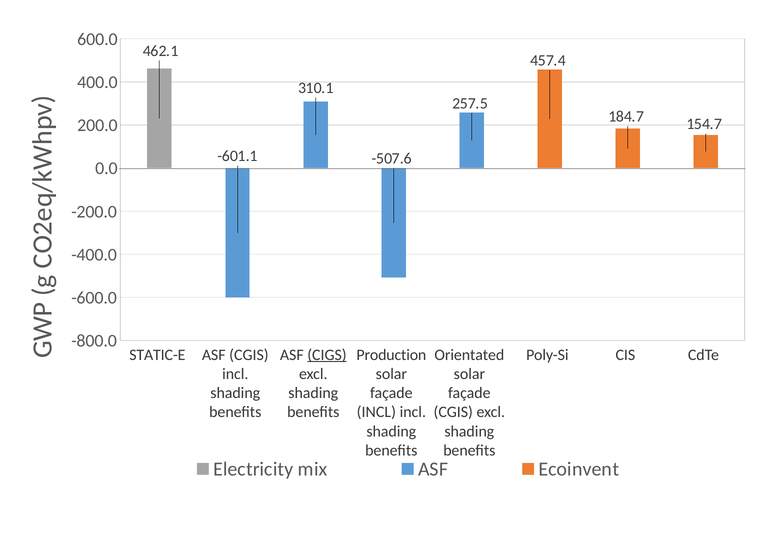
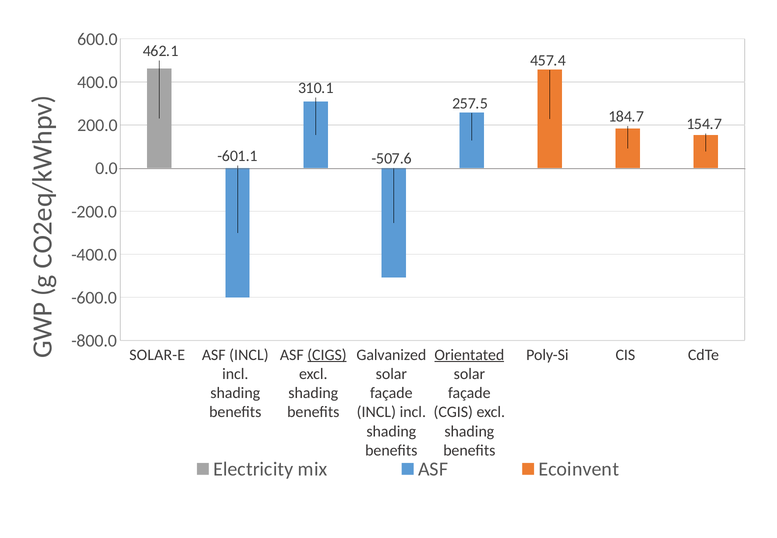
STATIC-E: STATIC-E -> SOLAR-E (157, 355)
ASF CGIS: CGIS -> INCL (249, 355)
Production: Production -> Galvanized (391, 355)
Orientated underline: none -> present (469, 355)
